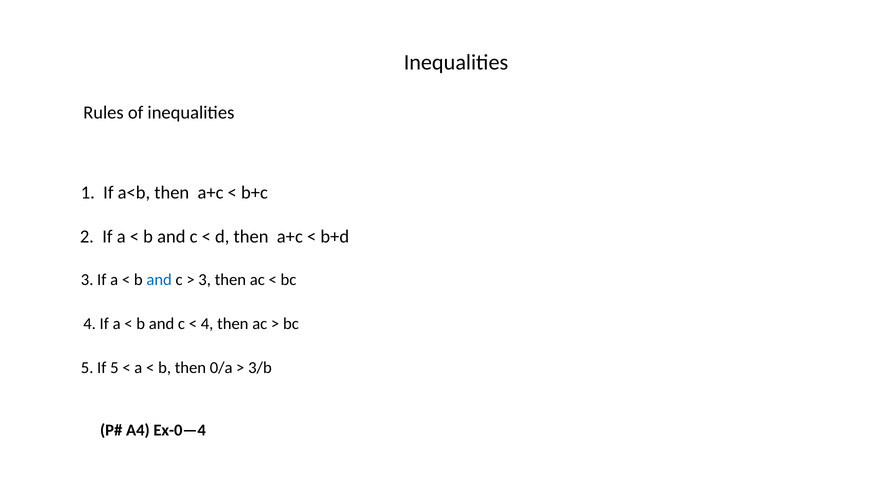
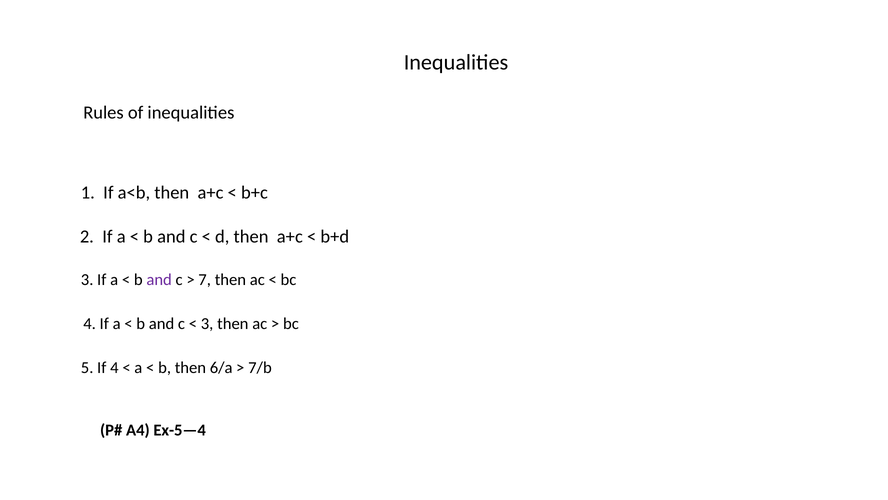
and colour: blue -> purple (159, 279)
3: 3 -> 7 (205, 279)
4: 4 -> 3 (207, 323)
If 5: 5 -> 4 (114, 367)
0/a: 0/a -> 6/a (221, 367)
3/b: 3/b -> 7/b (260, 367)
Ex-0—4: Ex-0—4 -> Ex-5—4 (180, 430)
